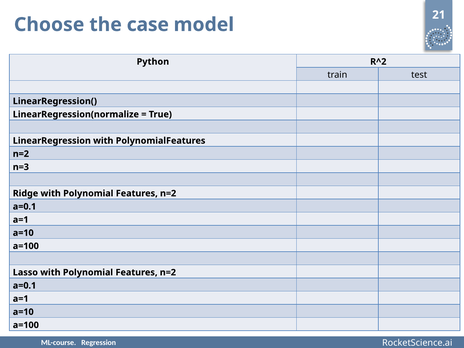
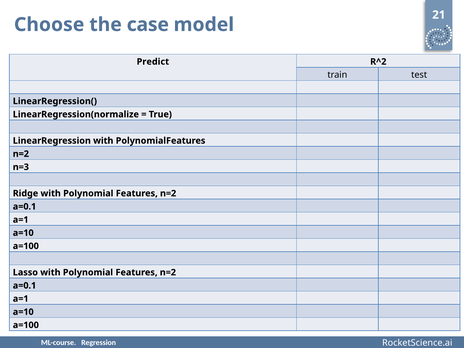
Python: Python -> Predict (153, 62)
